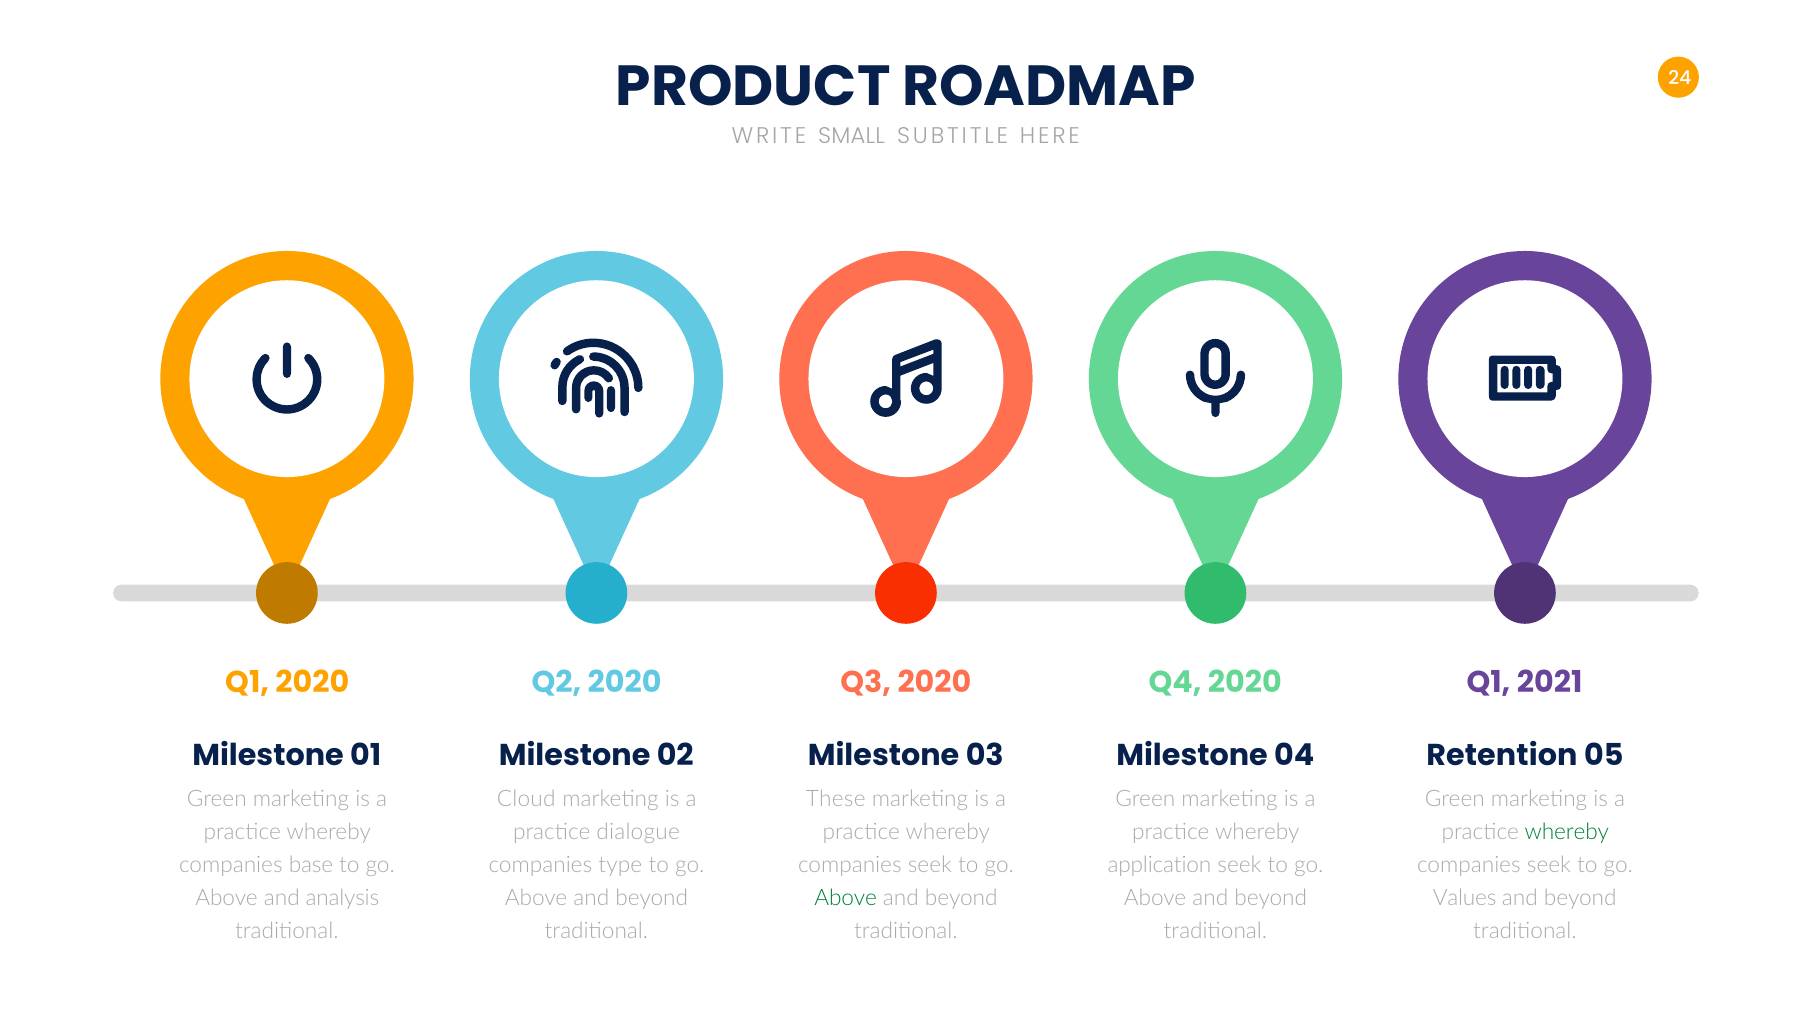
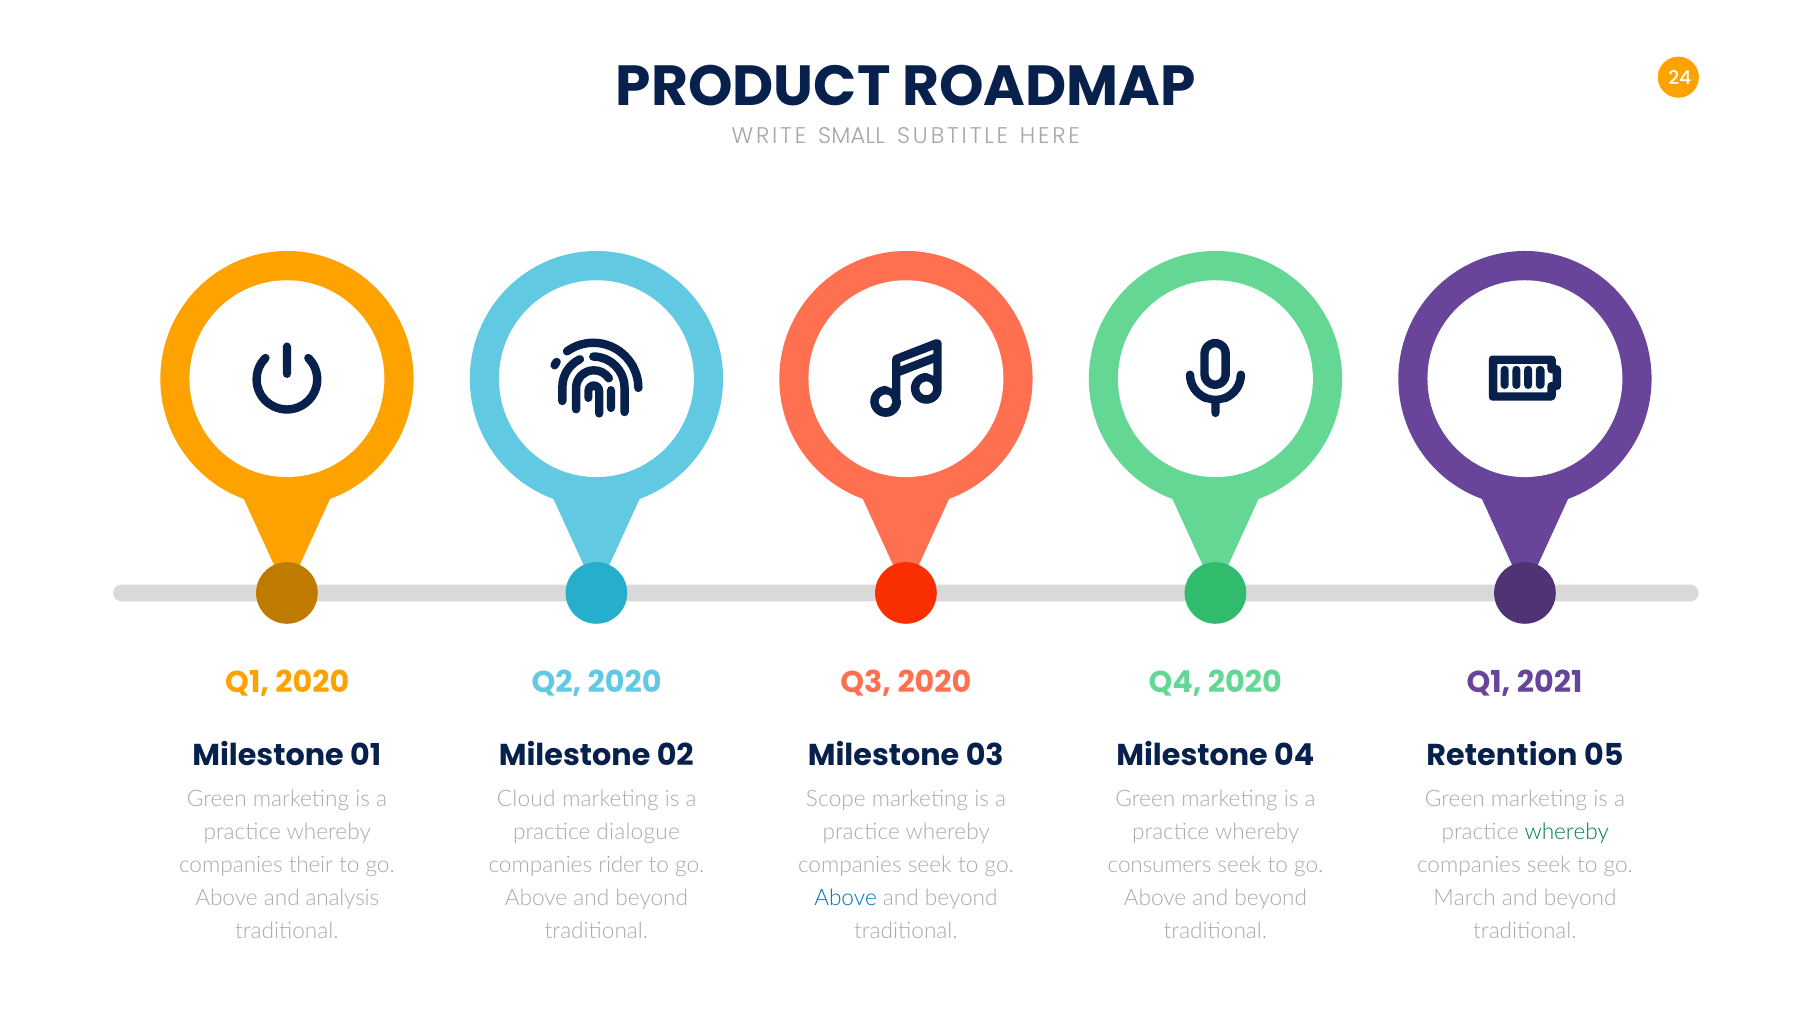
These: These -> Scope (836, 800)
base: base -> their (311, 866)
type: type -> rider (620, 866)
application: application -> consumers (1159, 866)
Above colour: green -> blue (846, 899)
Values: Values -> March (1465, 899)
